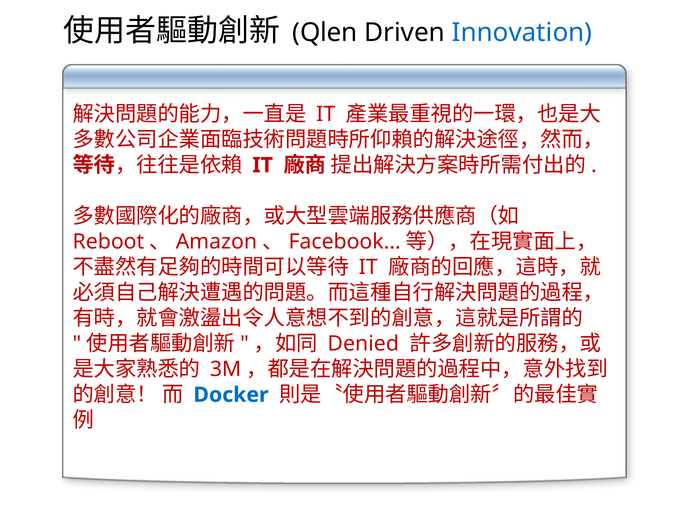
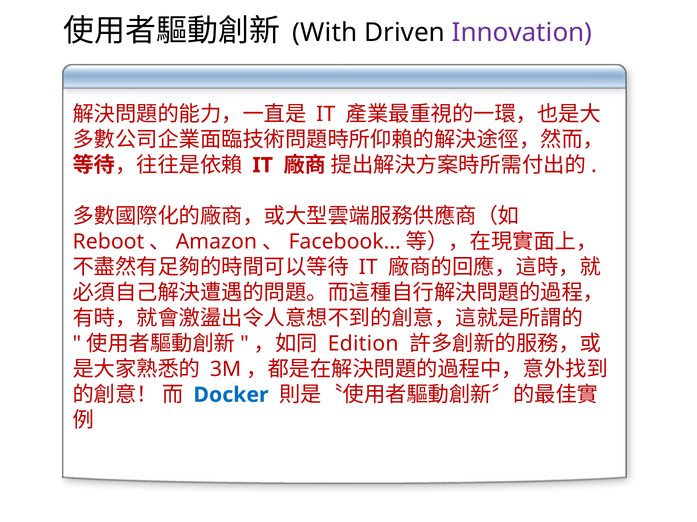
Qlen: Qlen -> With (325, 33)
Innovation colour: blue -> purple (522, 33)
Denied: Denied -> Edition (363, 344)
